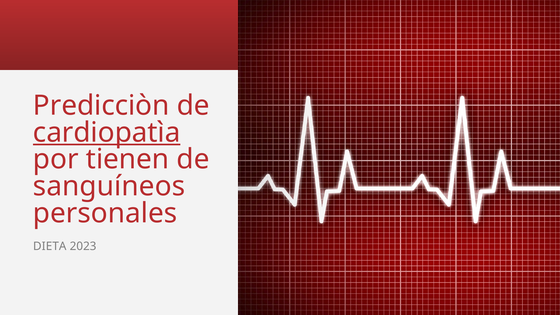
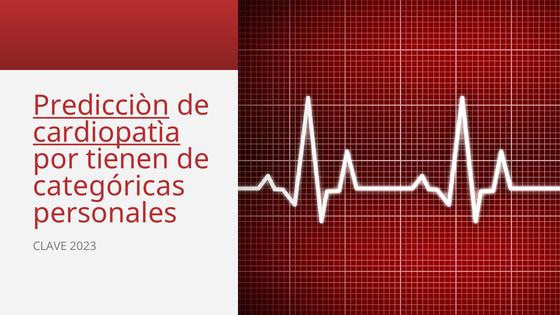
Predicciòn underline: none -> present (101, 106)
sanguíneos: sanguíneos -> categóricas (109, 186)
DIETA: DIETA -> CLAVE (50, 246)
